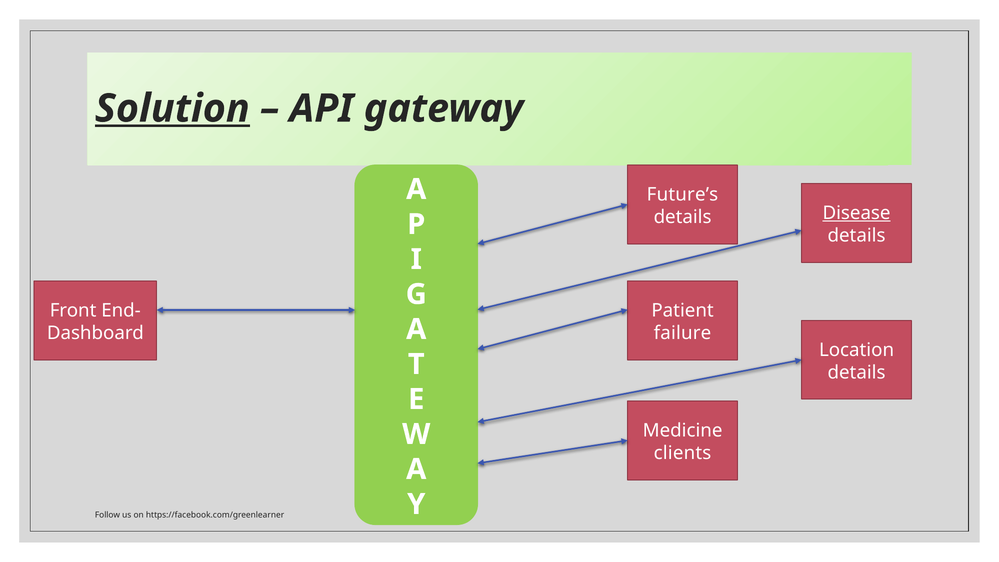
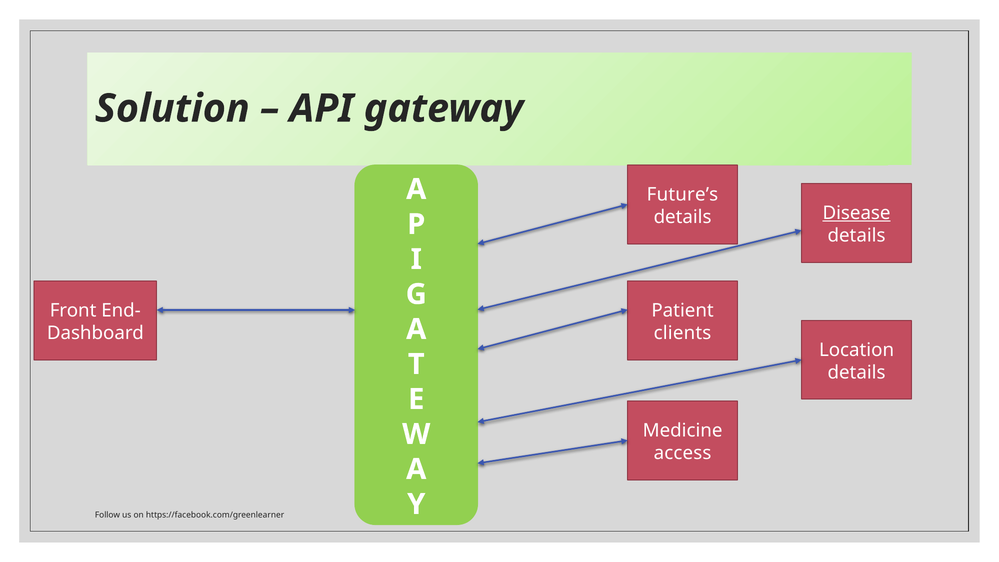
Solution underline: present -> none (172, 109)
failure: failure -> clients (682, 333)
clients: clients -> access (683, 453)
